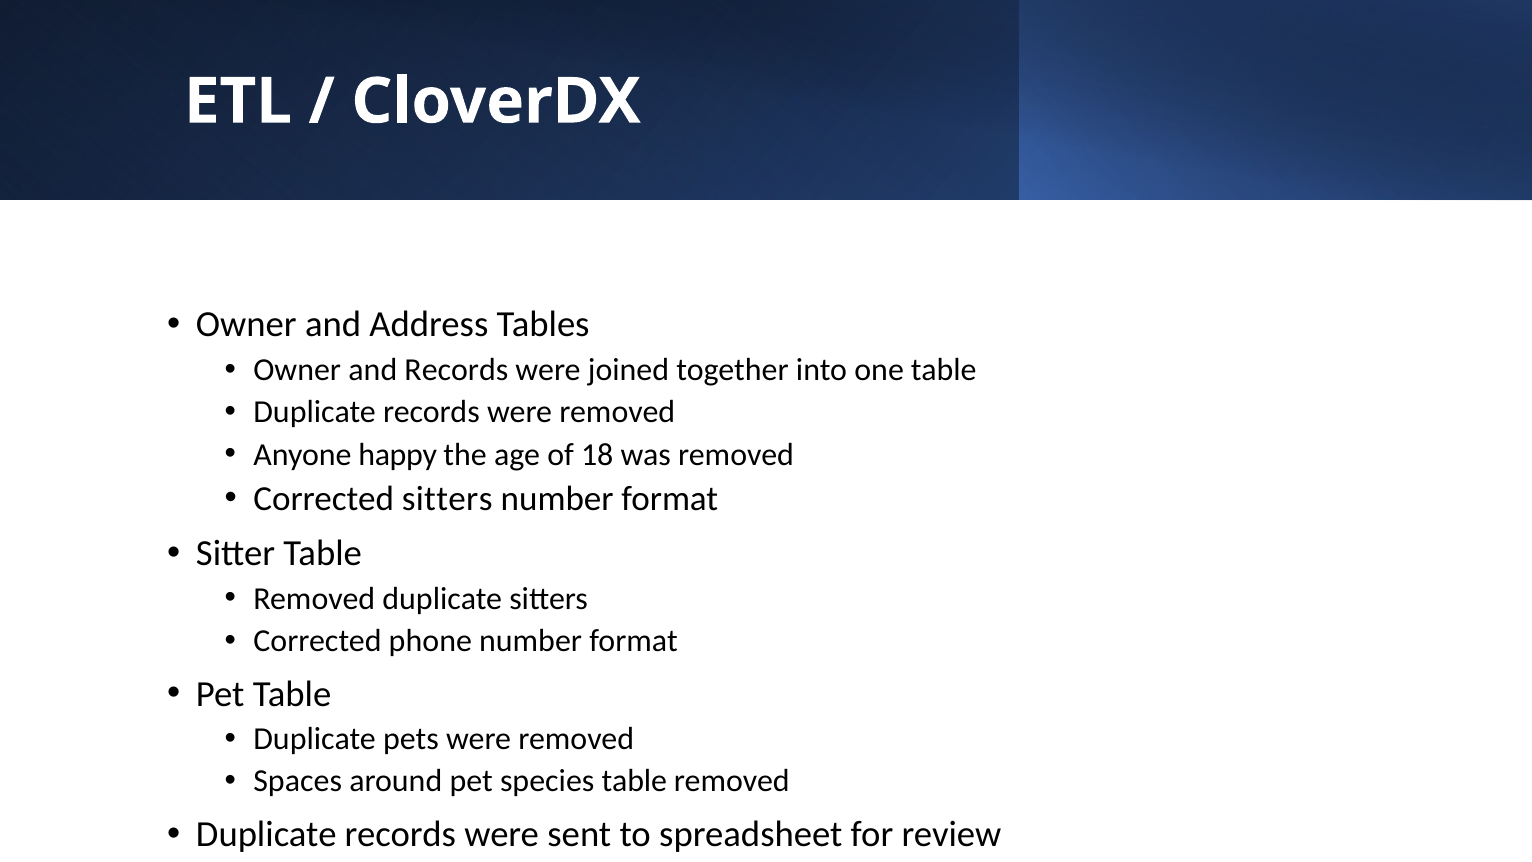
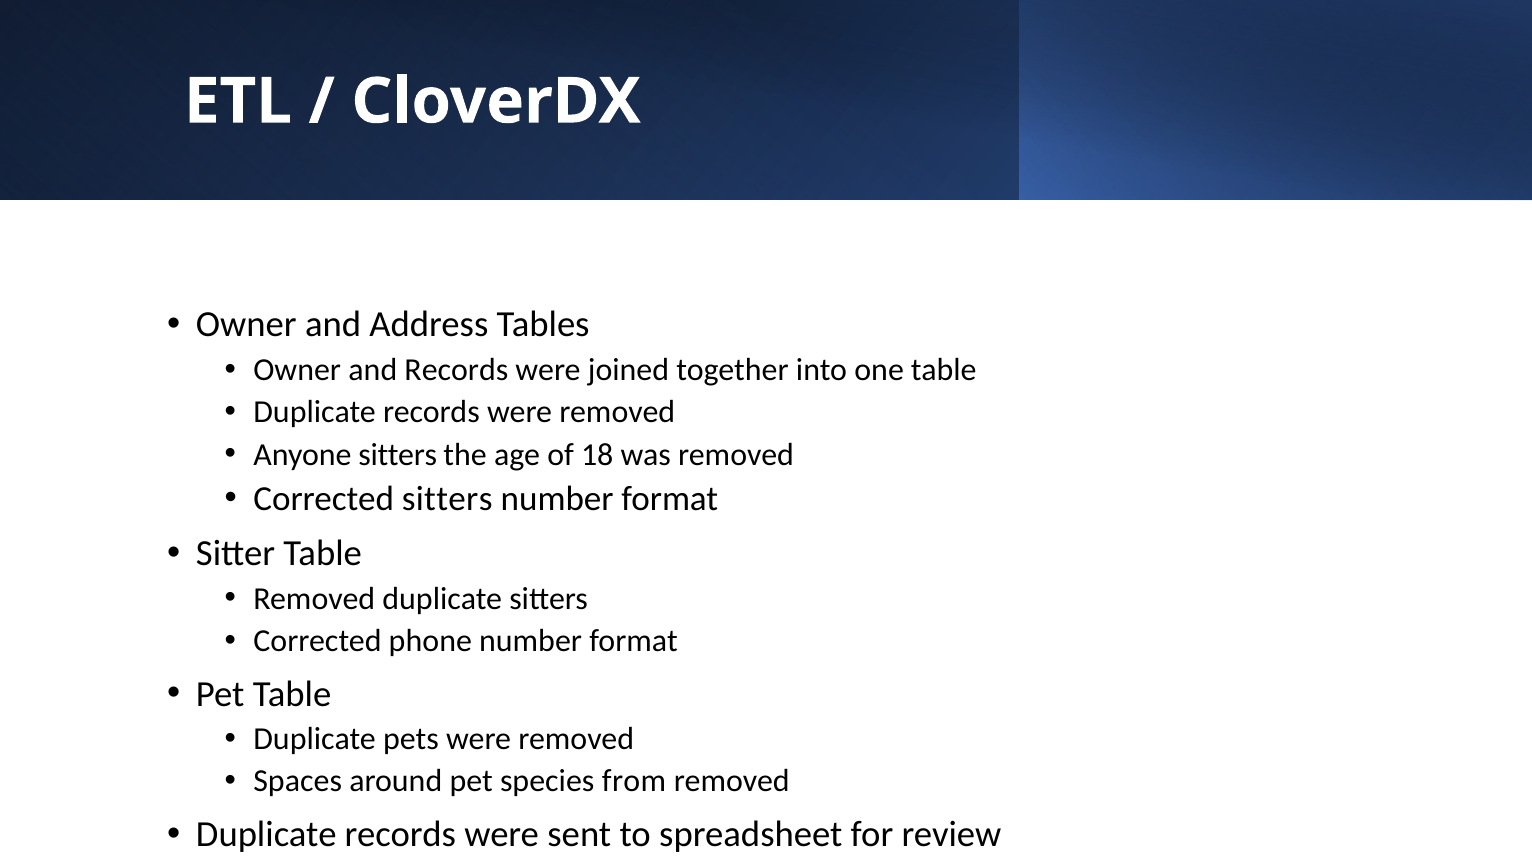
Anyone happy: happy -> sitters (398, 454)
species table: table -> from (634, 781)
